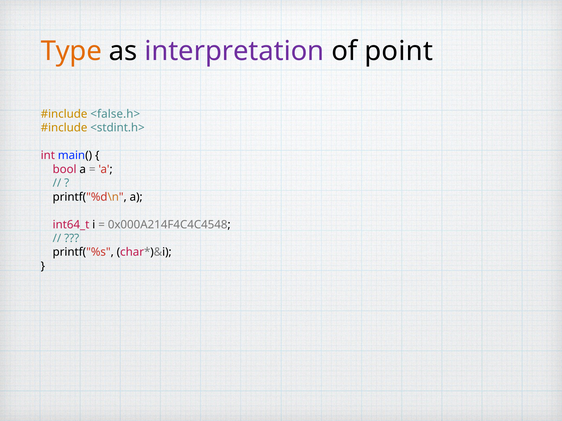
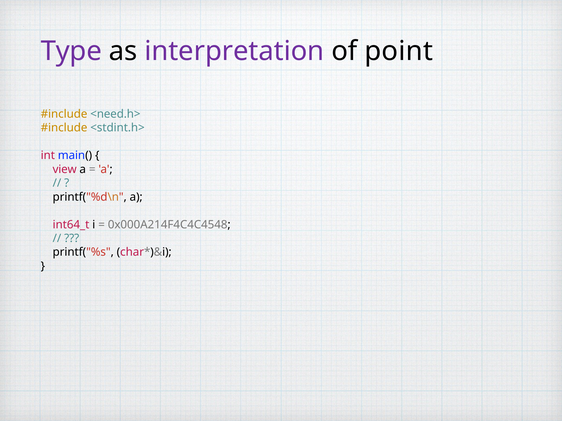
Type colour: orange -> purple (71, 51)
<false.h>: <false.h> -> <need.h> (115, 114)
bool: bool -> view (65, 170)
